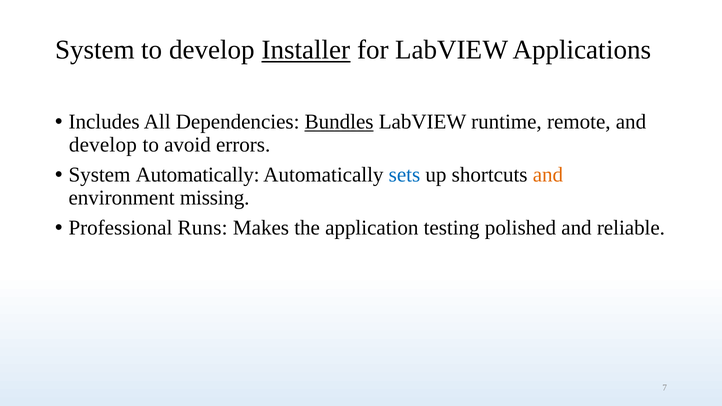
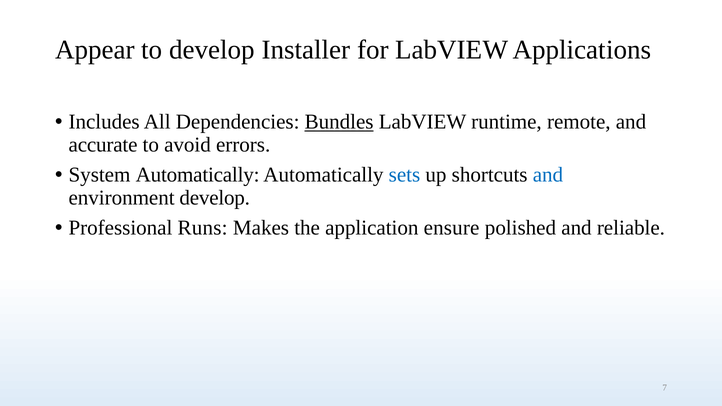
System: System -> Appear (95, 50)
Installer underline: present -> none (306, 50)
develop: develop -> accurate (103, 145)
and colour: orange -> blue (548, 175)
environment missing: missing -> develop (215, 198)
testing: testing -> ensure (452, 228)
